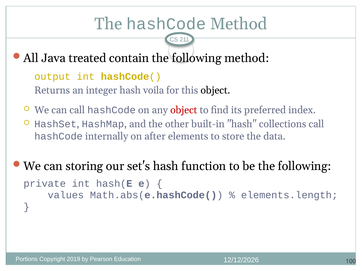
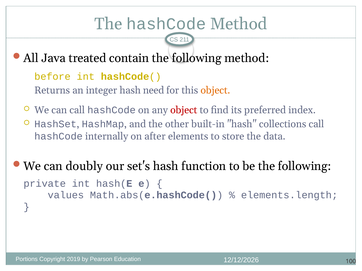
output: output -> before (52, 77)
voila: voila -> need (154, 91)
object colour: black -> orange (215, 91)
storing: storing -> doubly (84, 166)
